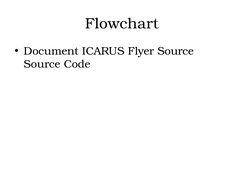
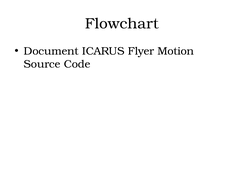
Flyer Source: Source -> Motion (176, 51)
